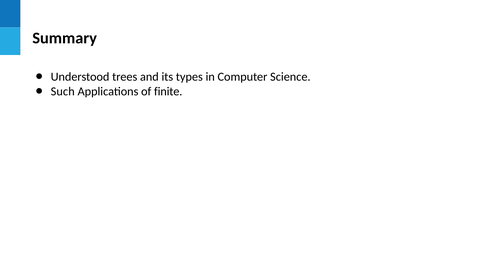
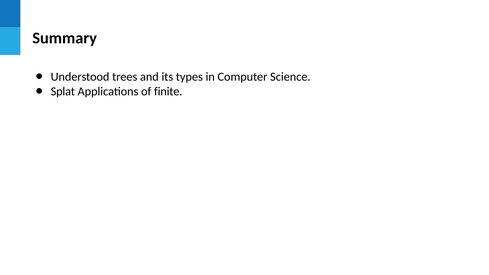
Such: Such -> Splat (63, 91)
